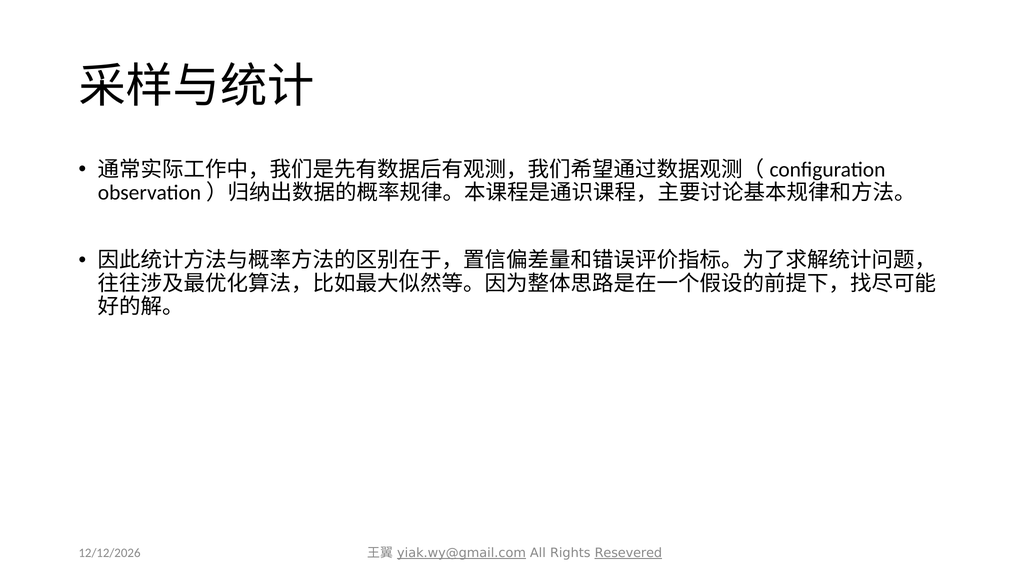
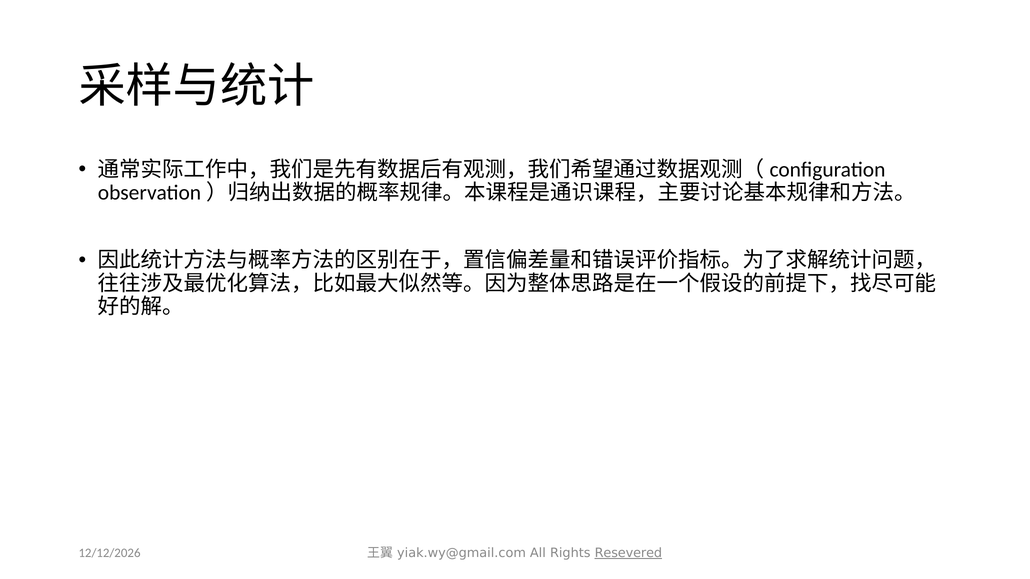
yiak.wy@gmail.com underline: present -> none (462, 553)
